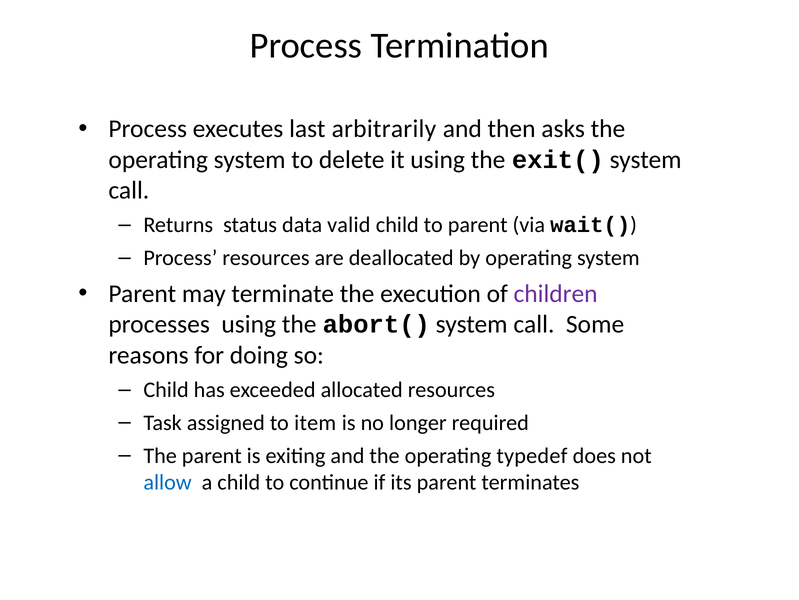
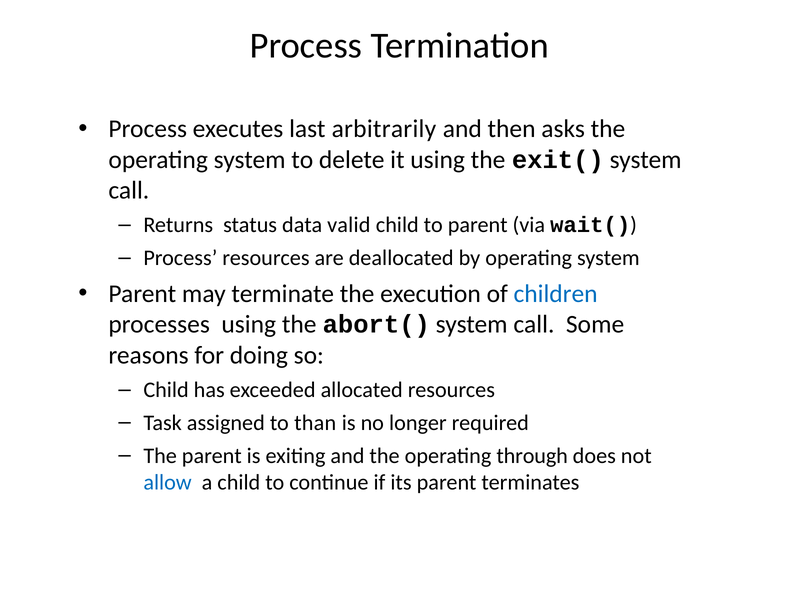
children colour: purple -> blue (556, 294)
item: item -> than (315, 422)
typedef: typedef -> through (532, 455)
